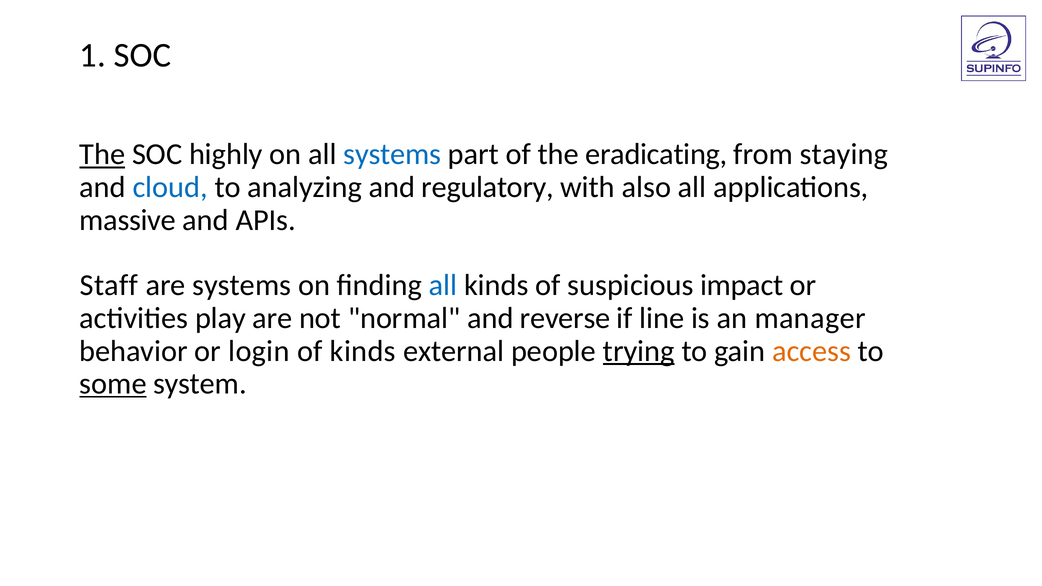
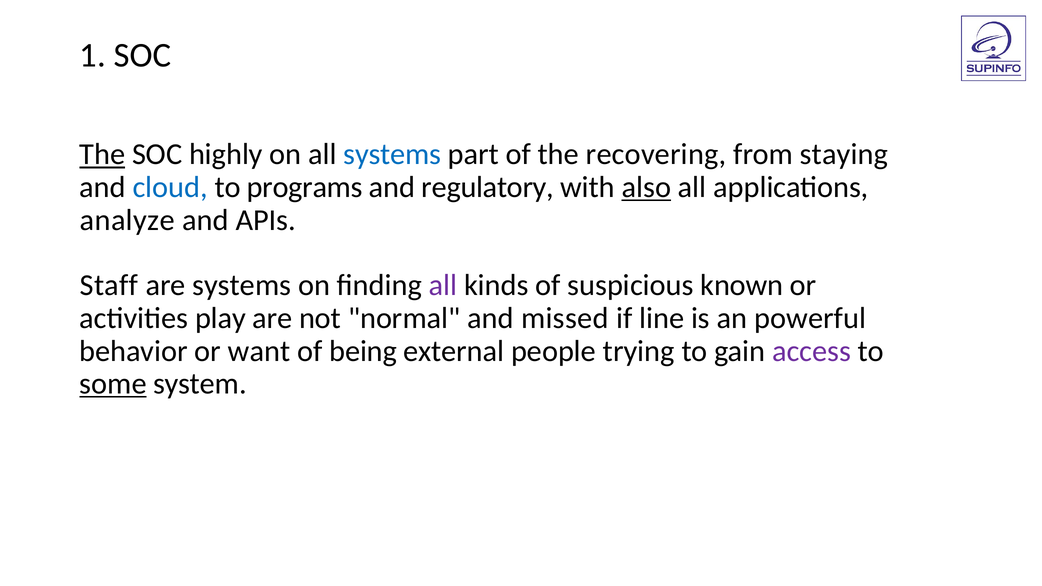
eradicating: eradicating -> recovering (656, 154)
analyzing: analyzing -> programs (305, 187)
also underline: none -> present (646, 187)
massive: massive -> analyze (127, 220)
all colour: blue -> purple (443, 286)
impact: impact -> known (742, 286)
reverse: reverse -> missed (565, 318)
manager: manager -> powerful (810, 318)
login: login -> want (259, 351)
of kinds: kinds -> being (363, 351)
trying underline: present -> none (639, 351)
access colour: orange -> purple (812, 351)
